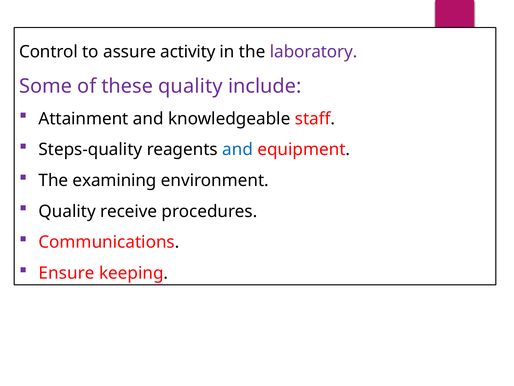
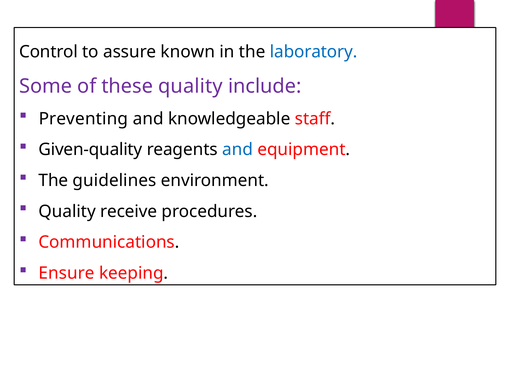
activity: activity -> known (188, 52)
laboratory colour: purple -> blue (314, 52)
Attainment: Attainment -> Preventing (83, 119)
Steps-quality: Steps-quality -> Given-quality (90, 149)
examining: examining -> guidelines (114, 180)
